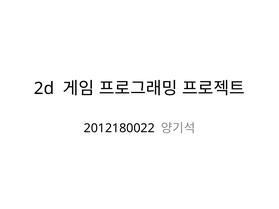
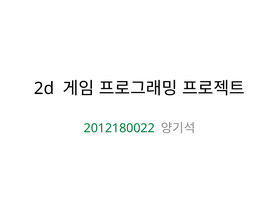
2012180022 colour: black -> green (119, 128)
